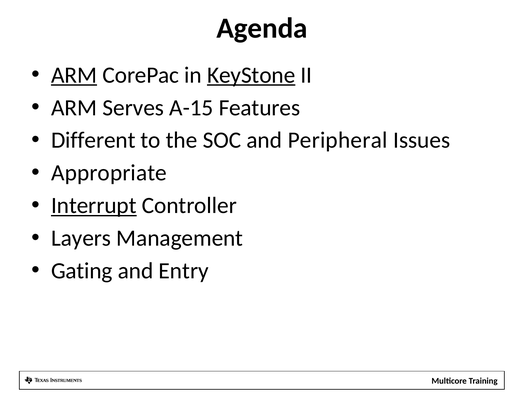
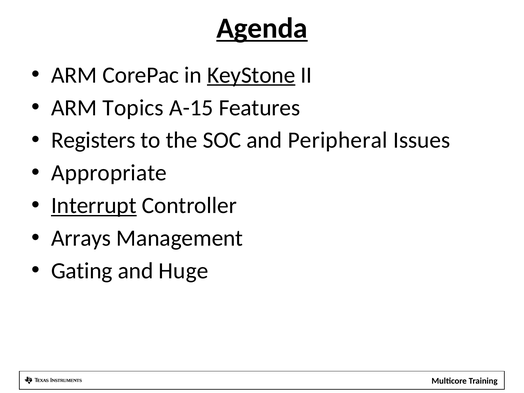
Agenda underline: none -> present (262, 28)
ARM underline: present -> none (74, 75)
Serves: Serves -> Topics (133, 108)
Different: Different -> Registers (93, 140)
Layers: Layers -> Arrays (81, 238)
Entry: Entry -> Huge (184, 271)
